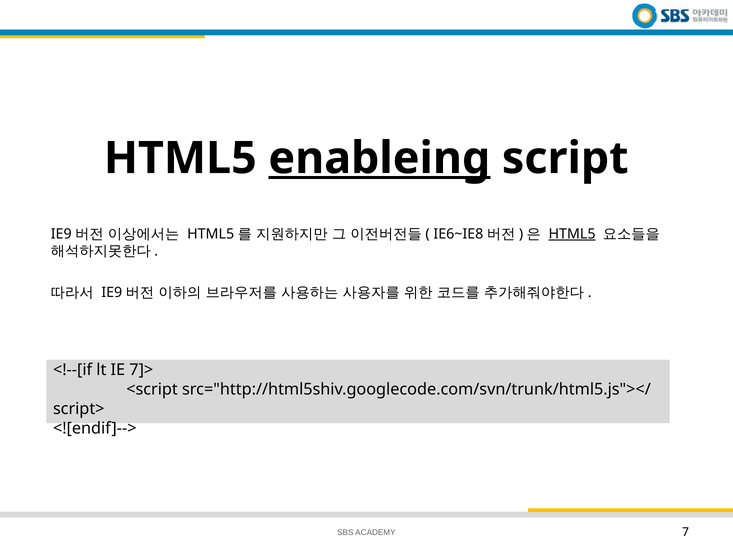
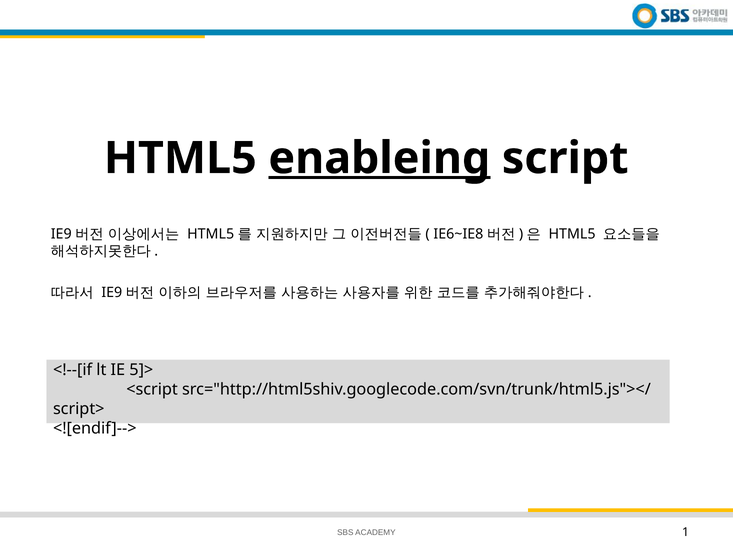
HTML5 underline: present -> none (572, 234)
7]>: 7]> -> 5]> (141, 370)
7: 7 -> 1 (686, 532)
